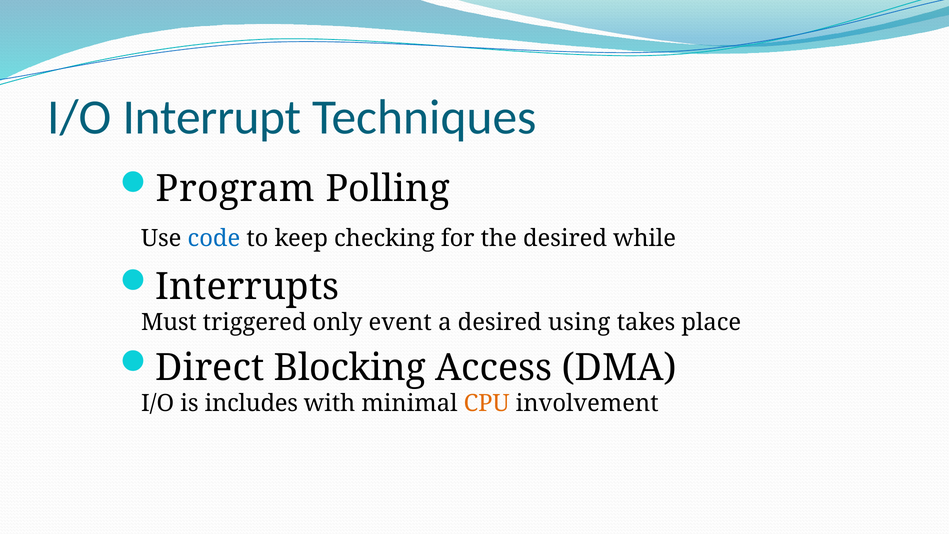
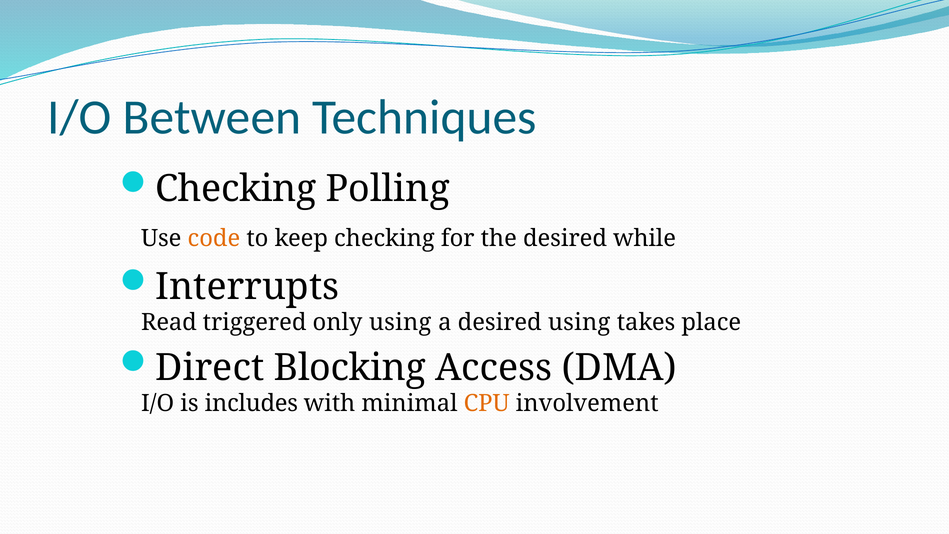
Interrupt: Interrupt -> Between (212, 118)
Program: Program -> Checking (236, 189)
code colour: blue -> orange (214, 239)
Must: Must -> Read (169, 322)
only event: event -> using (400, 322)
